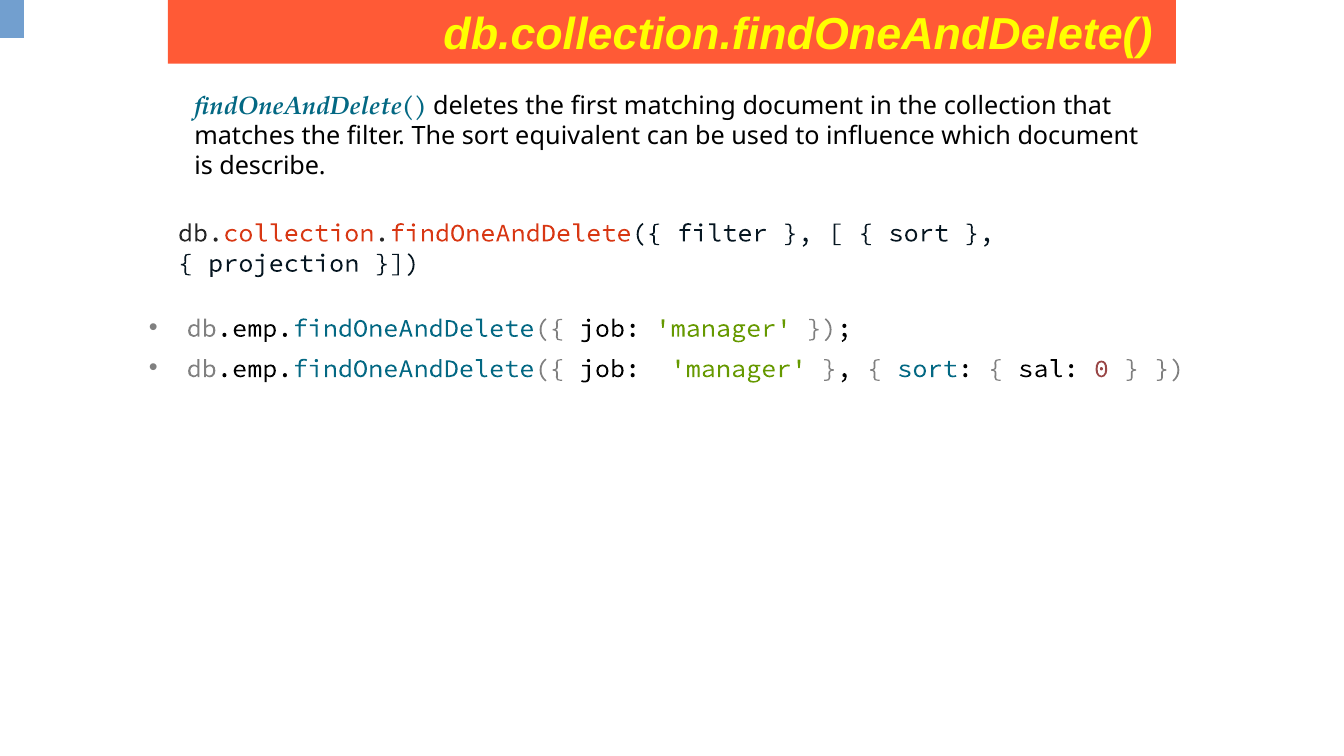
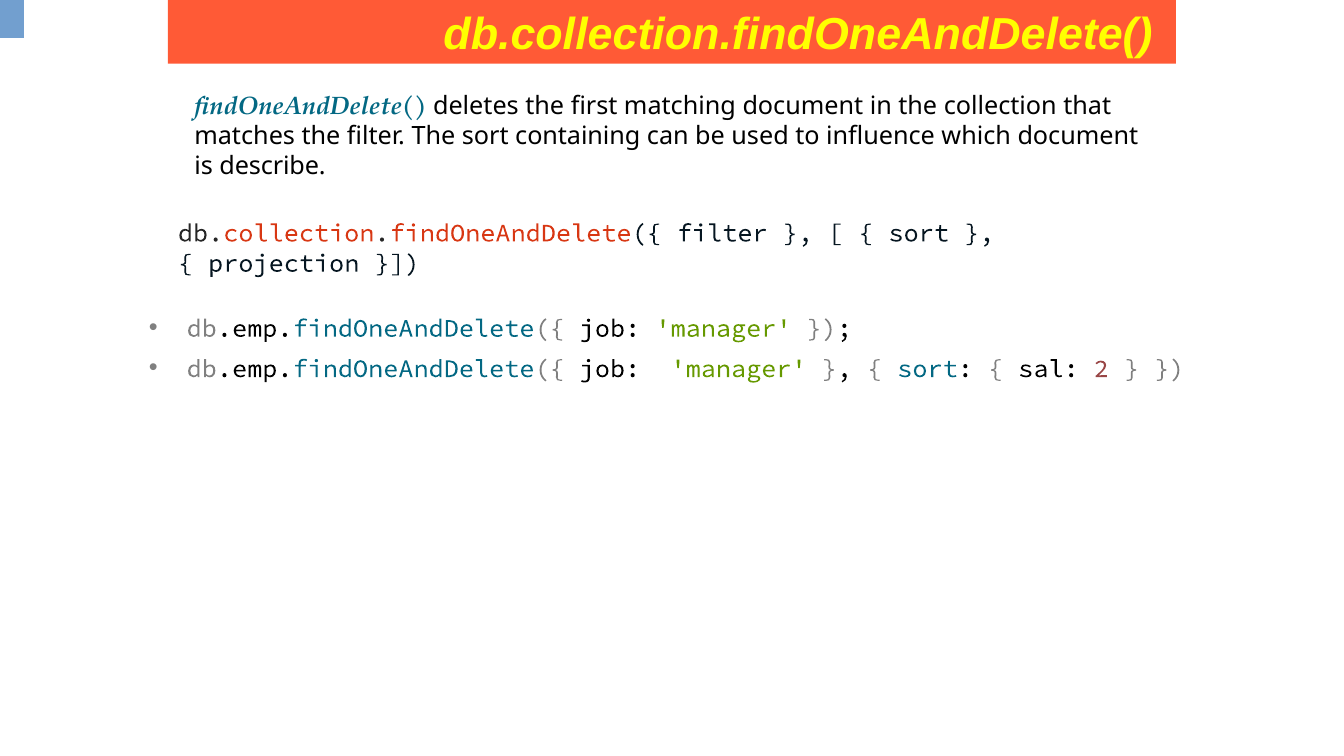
equivalent: equivalent -> containing (578, 136)
0: 0 -> 2 (1101, 369)
